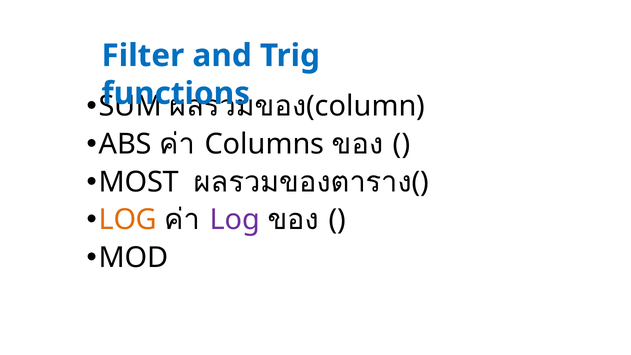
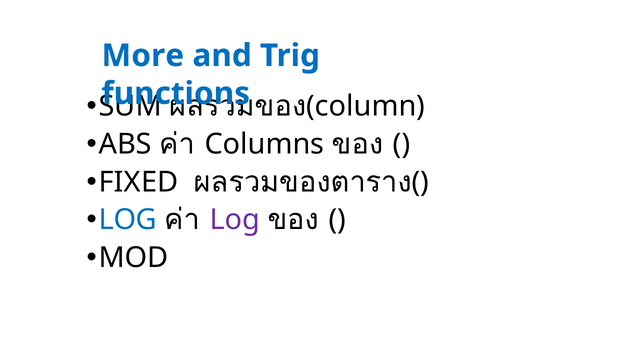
Filter: Filter -> More (143, 56)
MOST: MOST -> FIXED (139, 182)
LOG colour: orange -> blue (128, 220)
